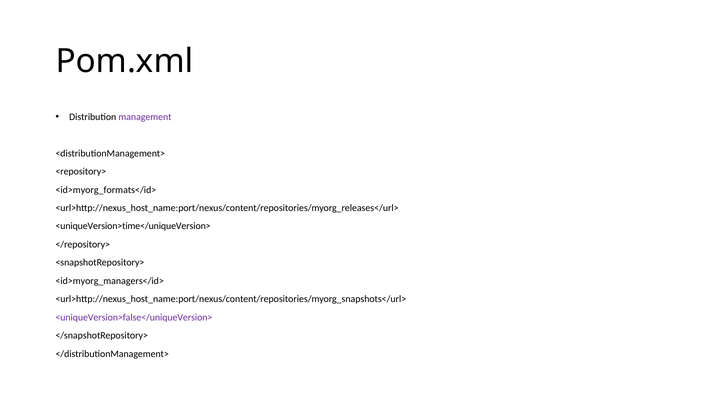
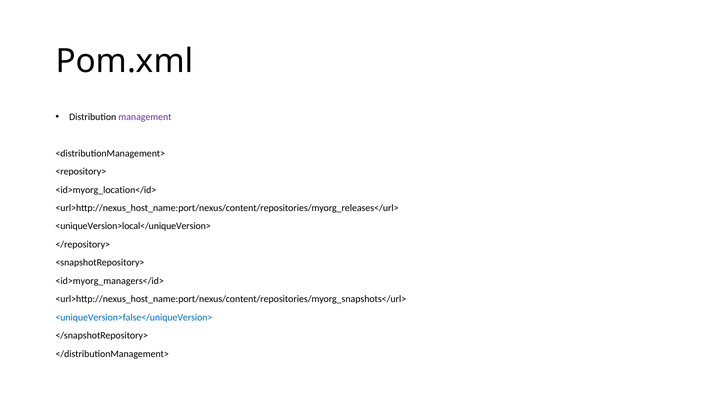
<id>myorg_formats</id>: <id>myorg_formats</id> -> <id>myorg_location</id> (106, 190)
<uniqueVersion>time</uniqueVersion>: <uniqueVersion>time</uniqueVersion> -> <uniqueVersion>local</uniqueVersion> (133, 226)
<uniqueVersion>false</uniqueVersion> colour: purple -> blue (134, 318)
